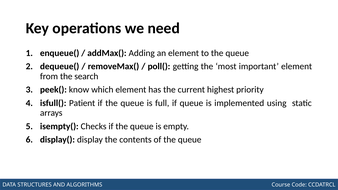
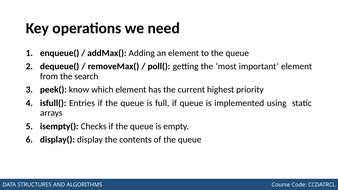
Patient: Patient -> Entries (82, 103)
